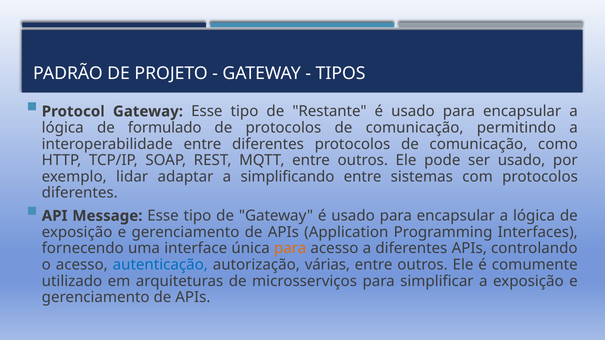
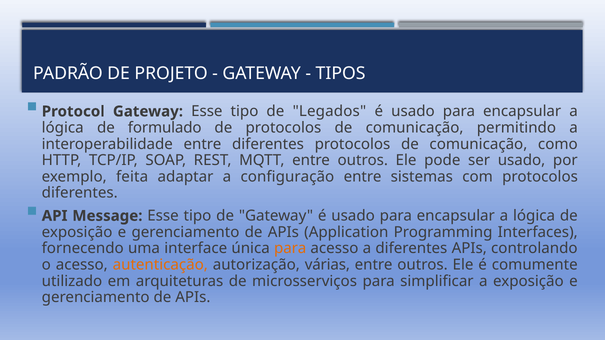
Restante: Restante -> Legados (329, 112)
lidar: lidar -> feita (132, 177)
simplificando: simplificando -> configuração (287, 177)
autenticação colour: blue -> orange (160, 265)
